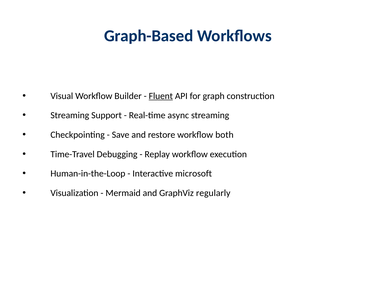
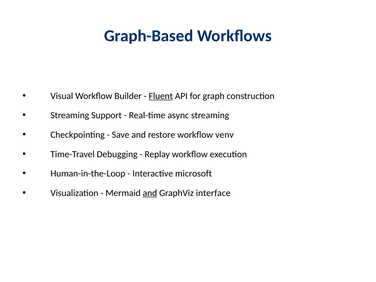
both: both -> venv (224, 135)
and underline: none -> present (150, 193)
regularly: regularly -> interface (213, 193)
